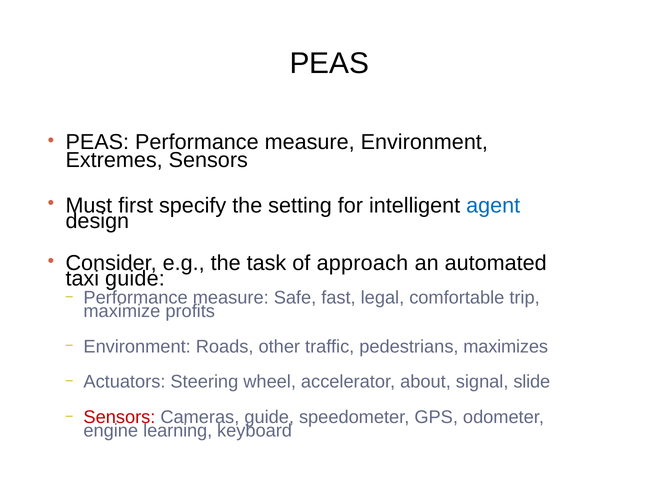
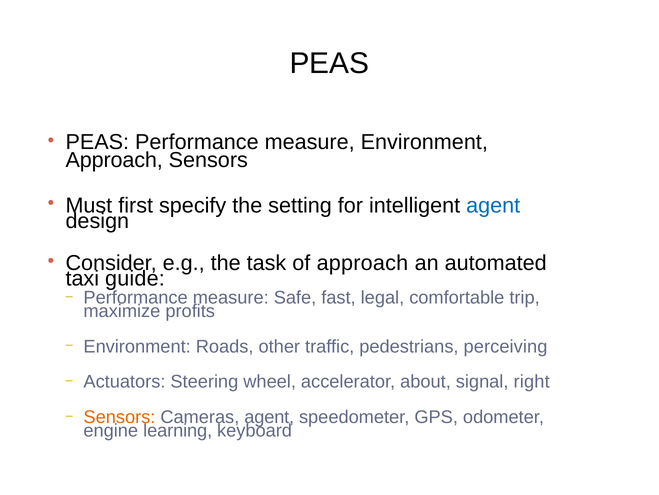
Extremes: Extremes -> Approach (114, 160)
maximizes: maximizes -> perceiving (506, 346)
slide: slide -> right (532, 381)
Sensors colour: red -> orange (119, 417)
Cameras guide: guide -> agent (269, 417)
